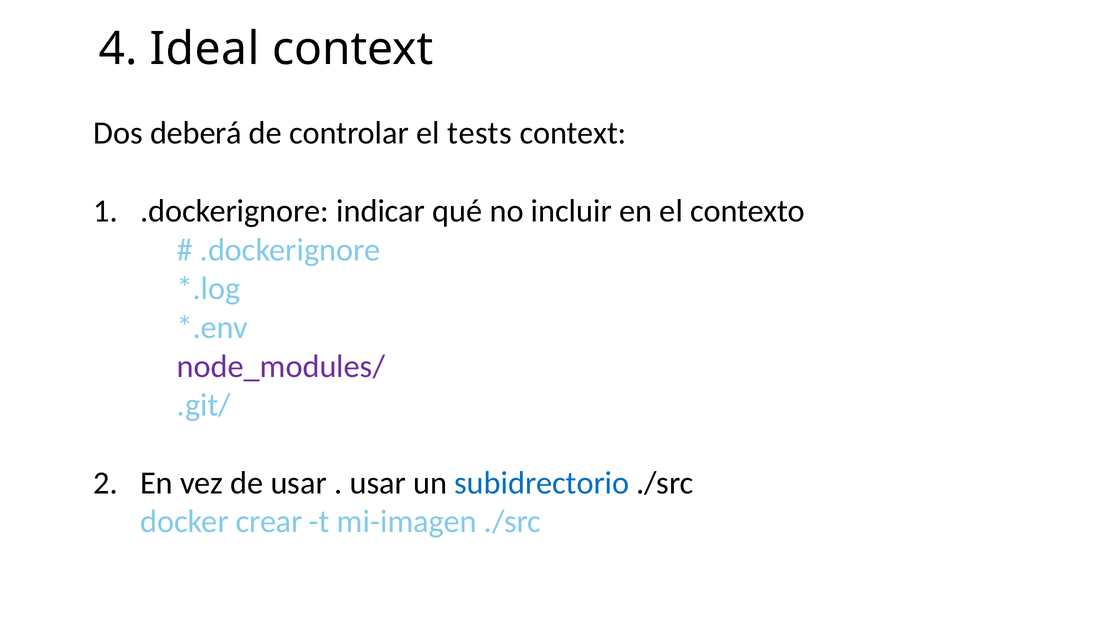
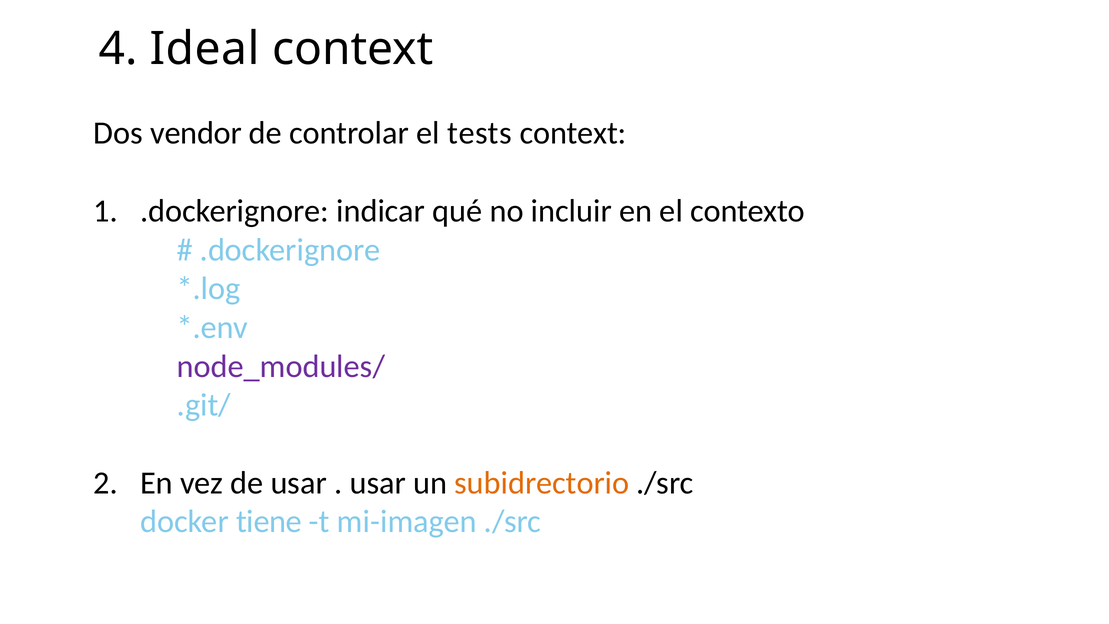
deberá: deberá -> vendor (196, 133)
subidrectorio colour: blue -> orange (542, 483)
crear: crear -> tiene (269, 522)
